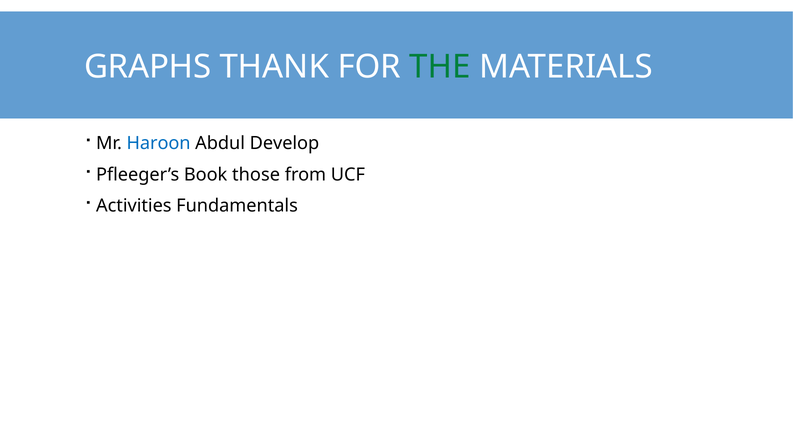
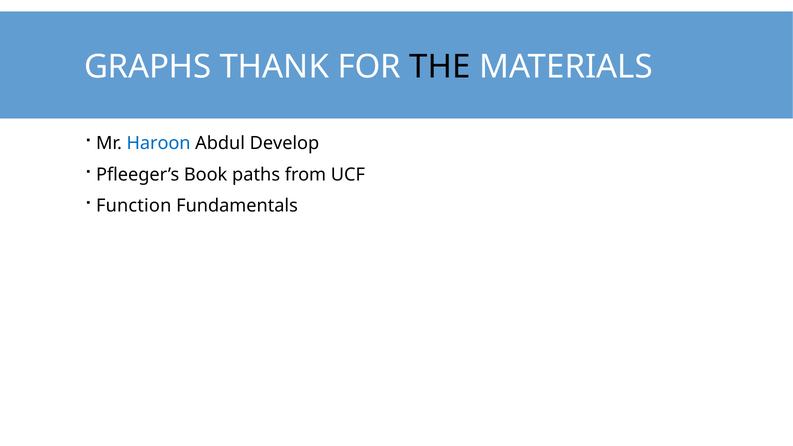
THE colour: green -> black (440, 67)
those: those -> paths (256, 175)
Activities: Activities -> Function (134, 206)
